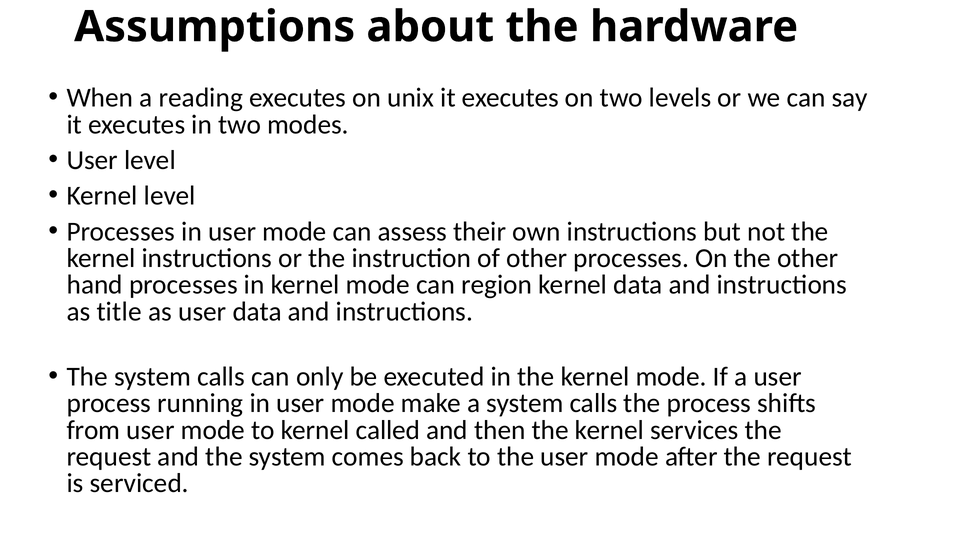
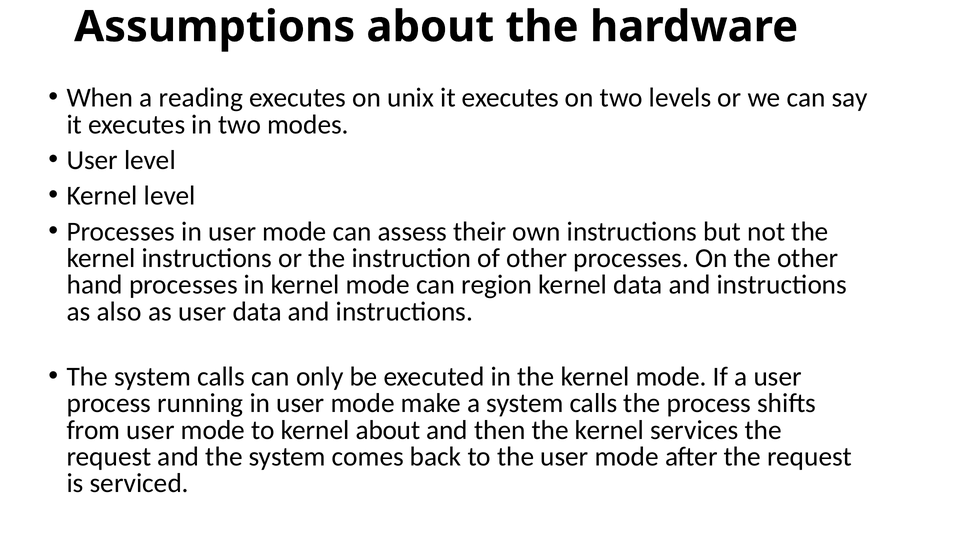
title: title -> also (119, 311)
kernel called: called -> about (388, 430)
